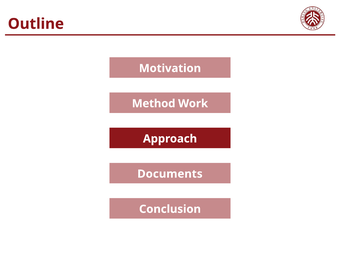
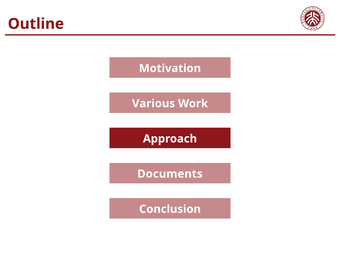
Method: Method -> Various (154, 104)
